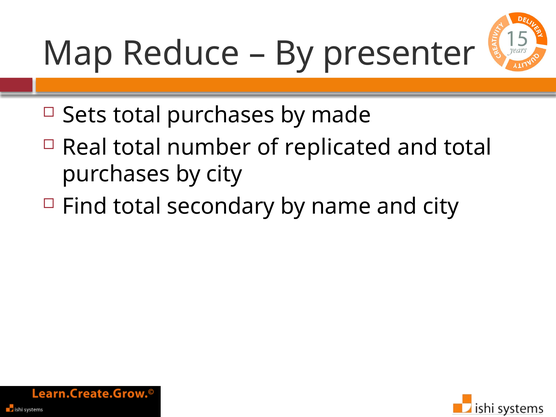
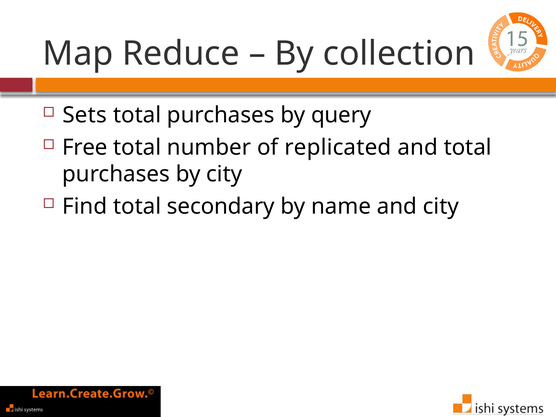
presenter: presenter -> collection (399, 54)
made: made -> query (341, 115)
Real: Real -> Free (85, 147)
